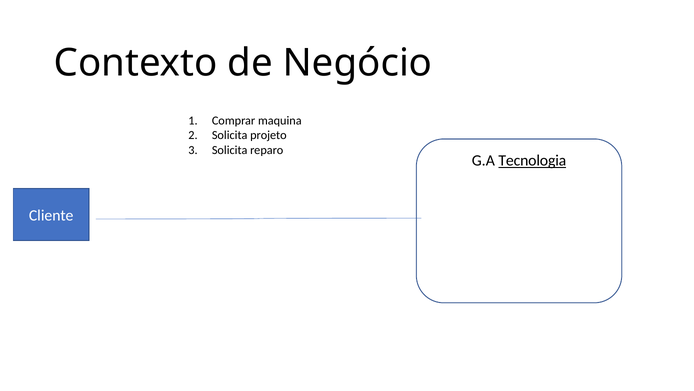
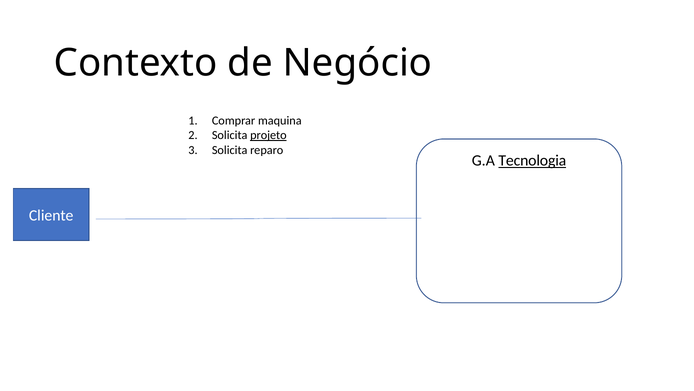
projeto underline: none -> present (268, 135)
